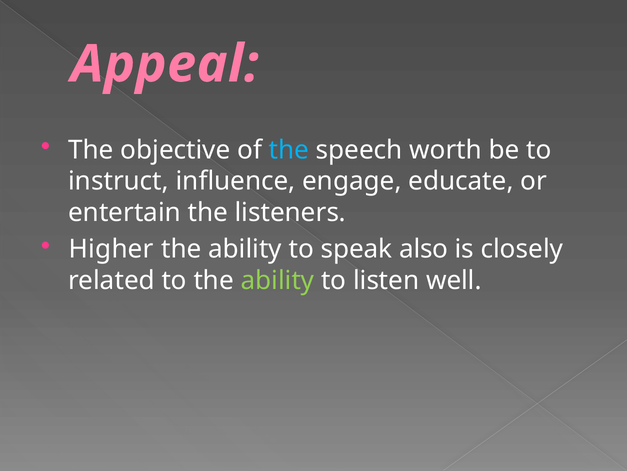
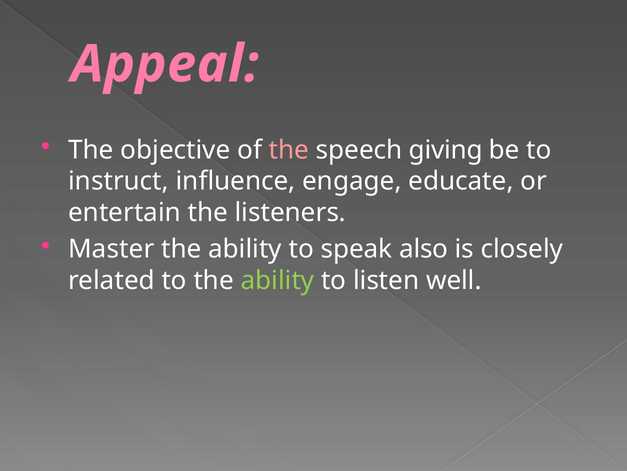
the colour: light blue -> pink (289, 150)
worth: worth -> giving (446, 150)
Higher: Higher -> Master (111, 249)
